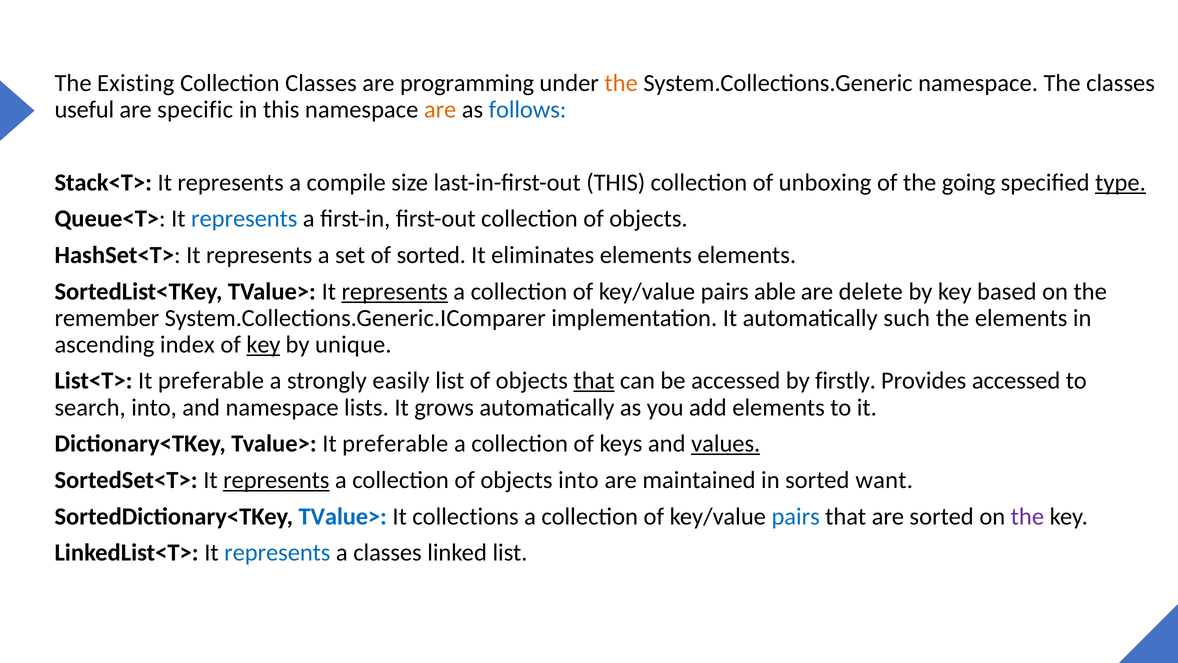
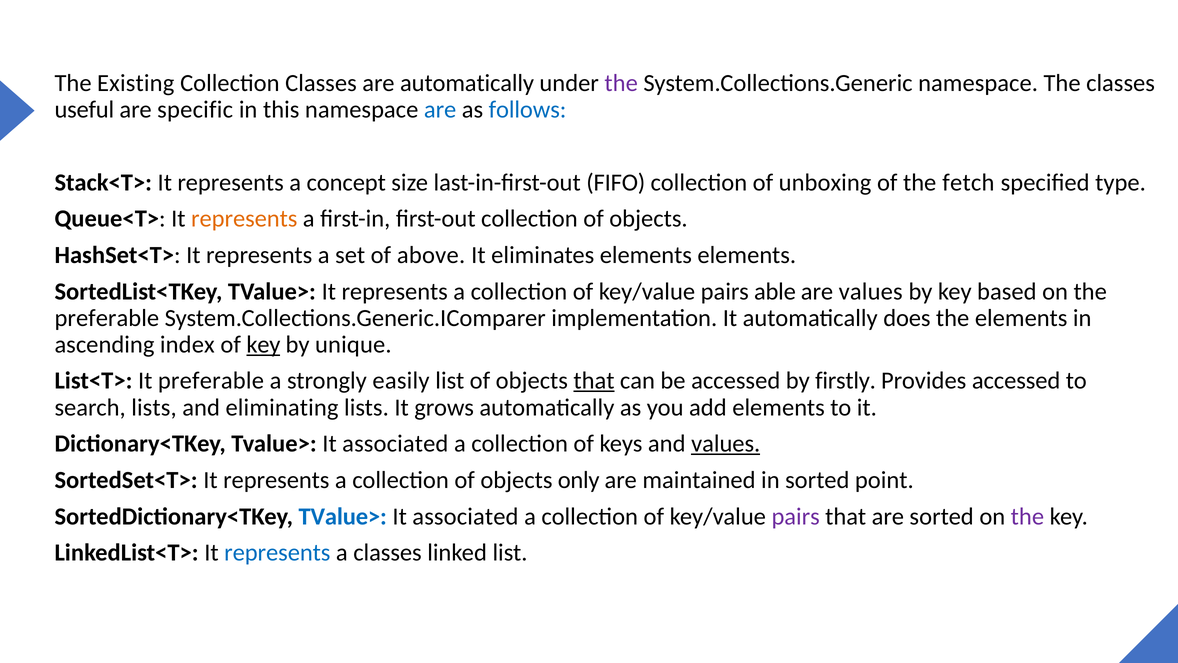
are programming: programming -> automatically (467, 83)
the colour: orange -> purple (621, 83)
are colour: orange -> blue (440, 110)
compile: compile -> concept (346, 182)
last-in-first-out THIS: THIS -> FIFO (616, 182)
going: going -> fetch (968, 182)
type underline: present -> none (1121, 182)
represents colour: blue -> orange (244, 219)
of sorted: sorted -> above (431, 255)
represents underline: present -> none (395, 291)
are delete: delete -> values (871, 291)
remember: remember -> preferable (107, 318)
such: such -> does (907, 318)
search into: into -> lists (154, 407)
and namespace: namespace -> eliminating (282, 407)
Dictionary<TKey Tvalue> It preferable: preferable -> associated (395, 443)
represents underline: present -> none (276, 480)
objects into: into -> only (579, 480)
want: want -> point (884, 480)
collections: collections -> associated (465, 516)
pairs colour: blue -> purple (796, 516)
